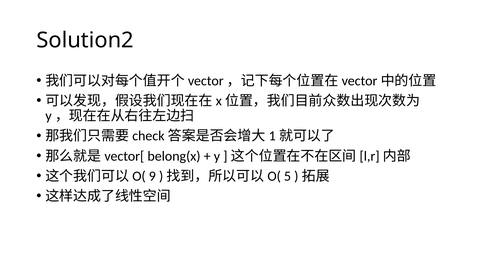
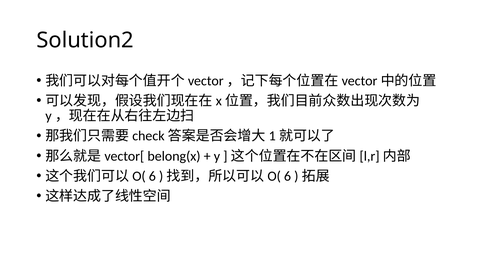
9: 9 -> 6 (152, 176)
5: 5 -> 6 (288, 176)
